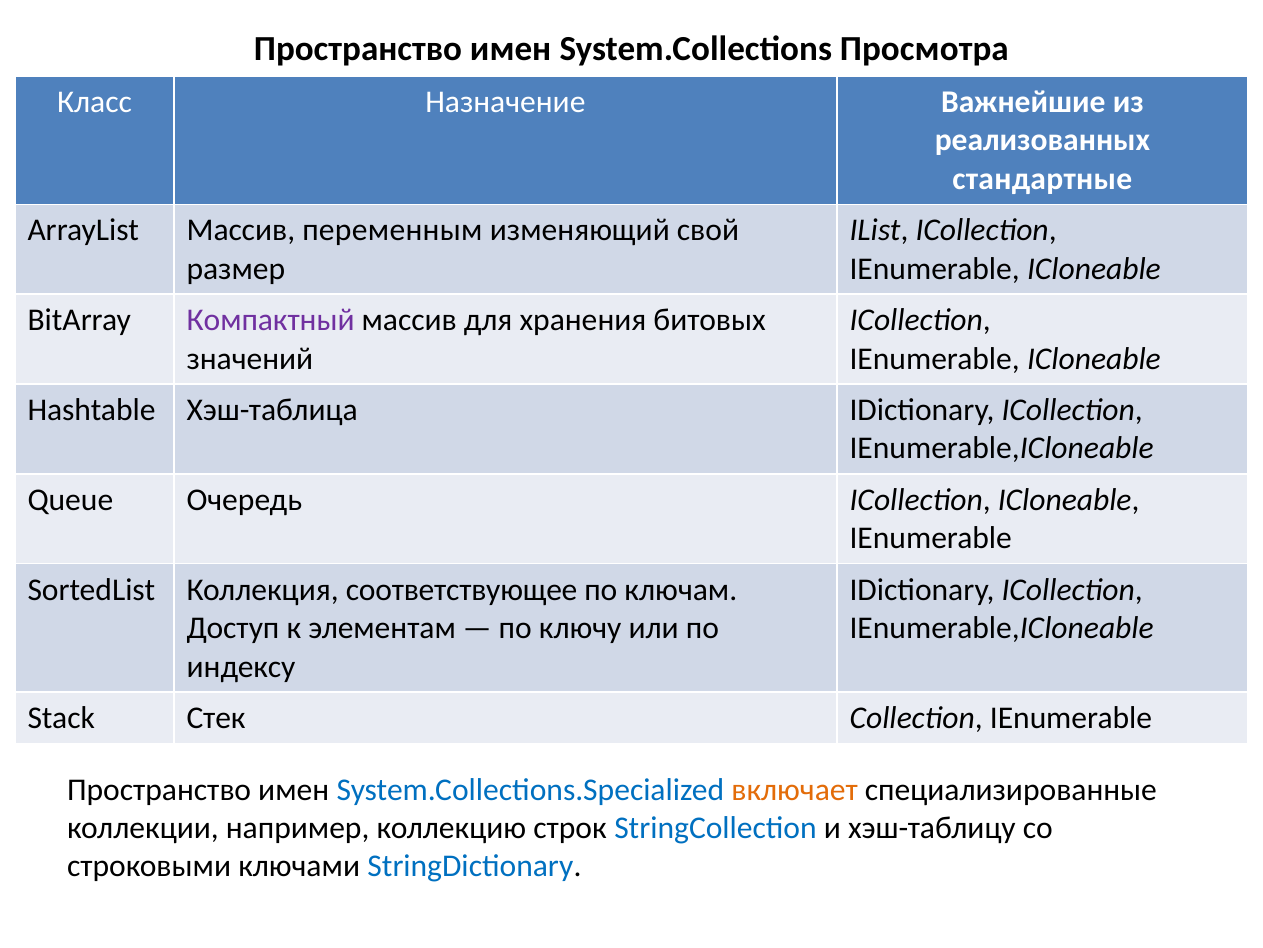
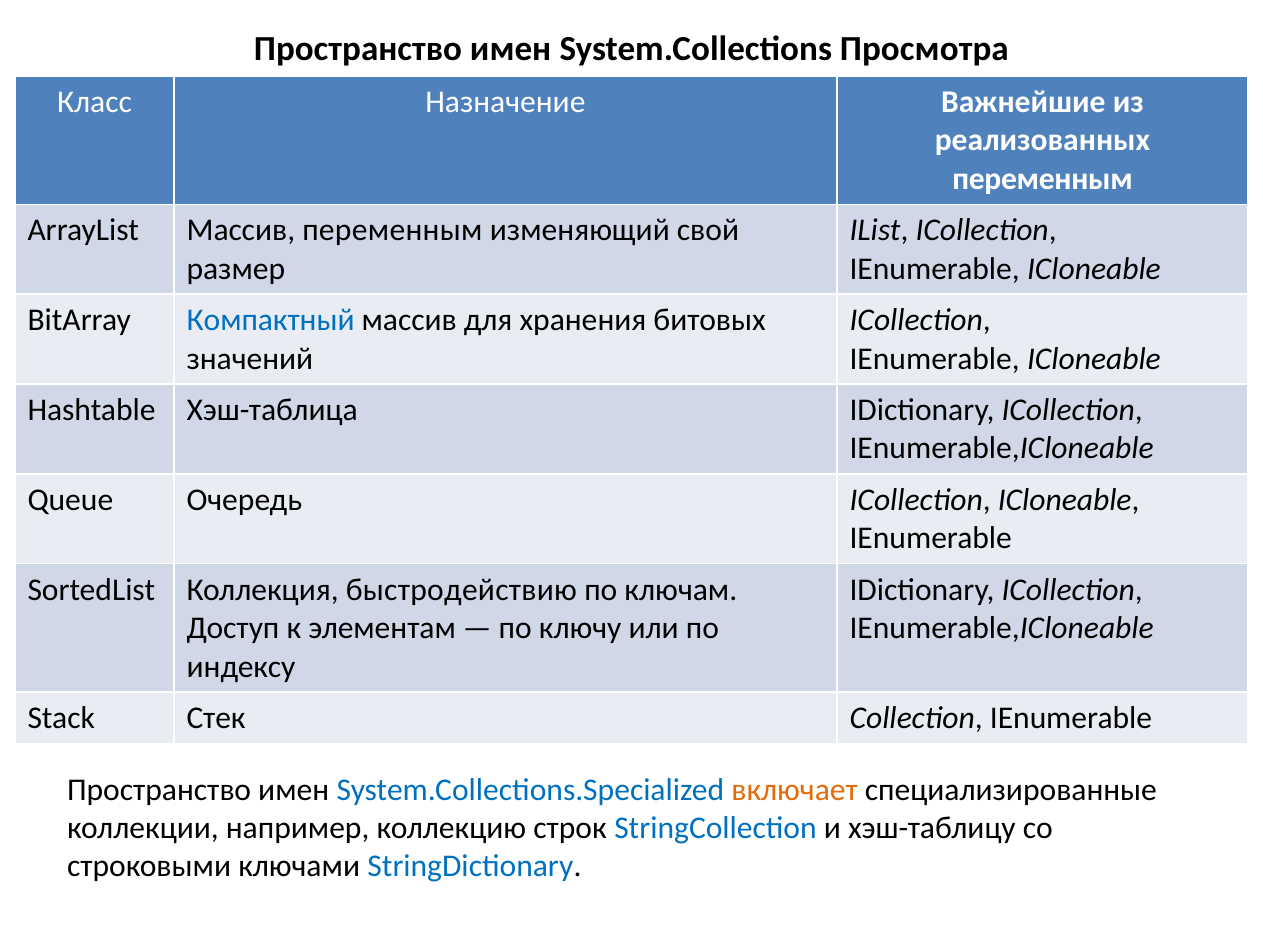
стандартные: стандартные -> переменным (1043, 179)
Компактный colour: purple -> blue (271, 320)
соответствующее: соответствующее -> быстродействию (461, 589)
